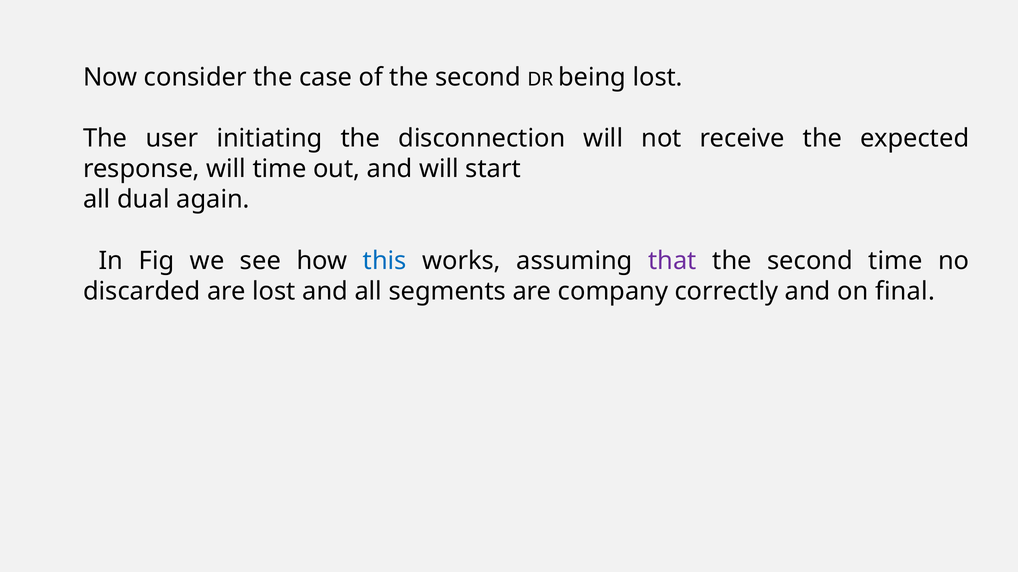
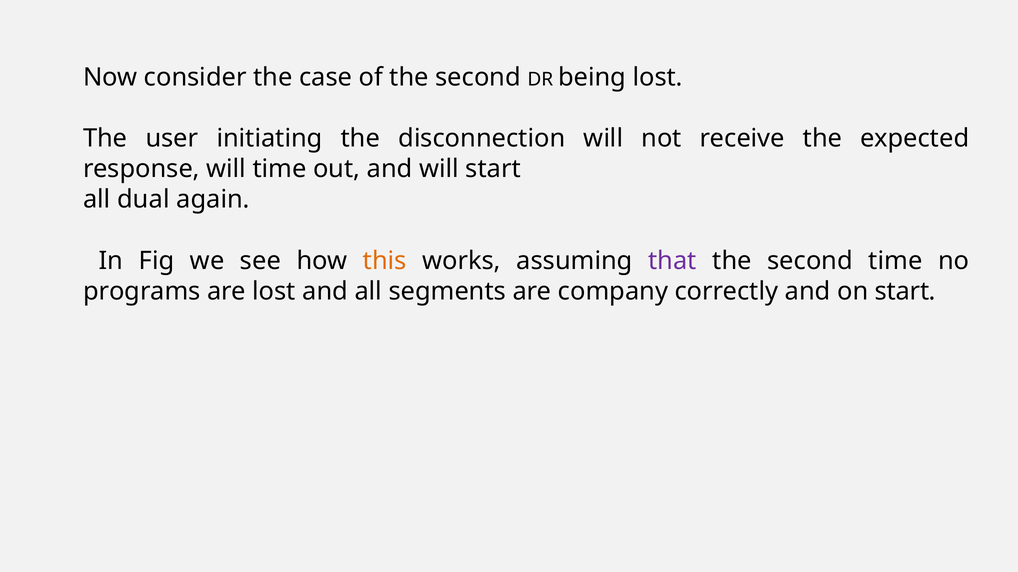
this colour: blue -> orange (385, 261)
discarded: discarded -> programs (142, 291)
on final: final -> start (905, 291)
